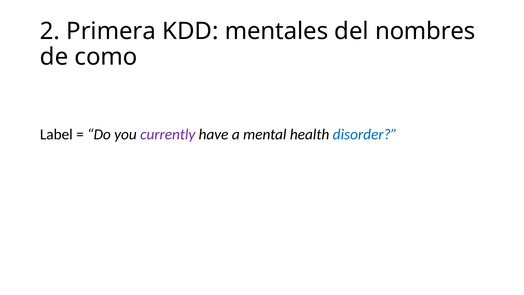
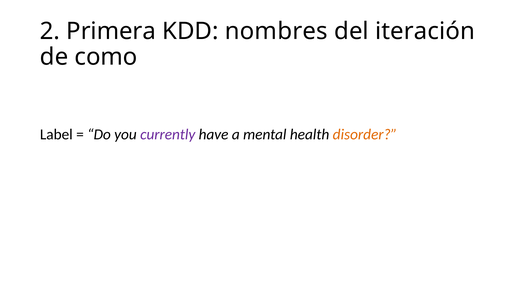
mentales: mentales -> nombres (276, 31)
nombres: nombres -> iteración (425, 31)
disorder colour: blue -> orange (365, 134)
